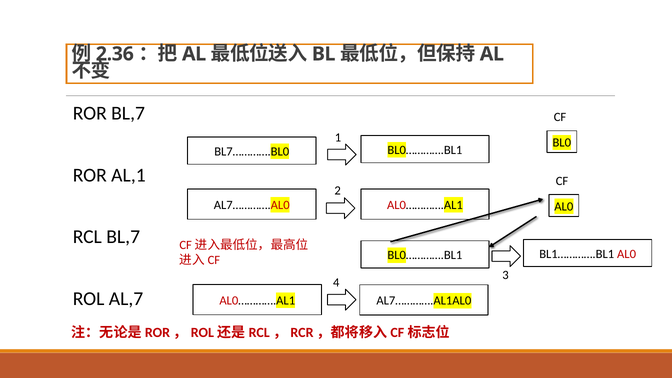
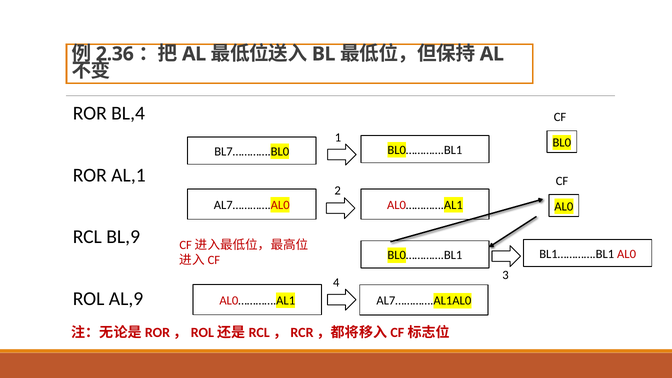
ROR BL,7: BL,7 -> BL,4 (128, 113)
RCL BL,7: BL,7 -> BL,9 (123, 237)
AL,7: AL,7 -> AL,9 (126, 299)
